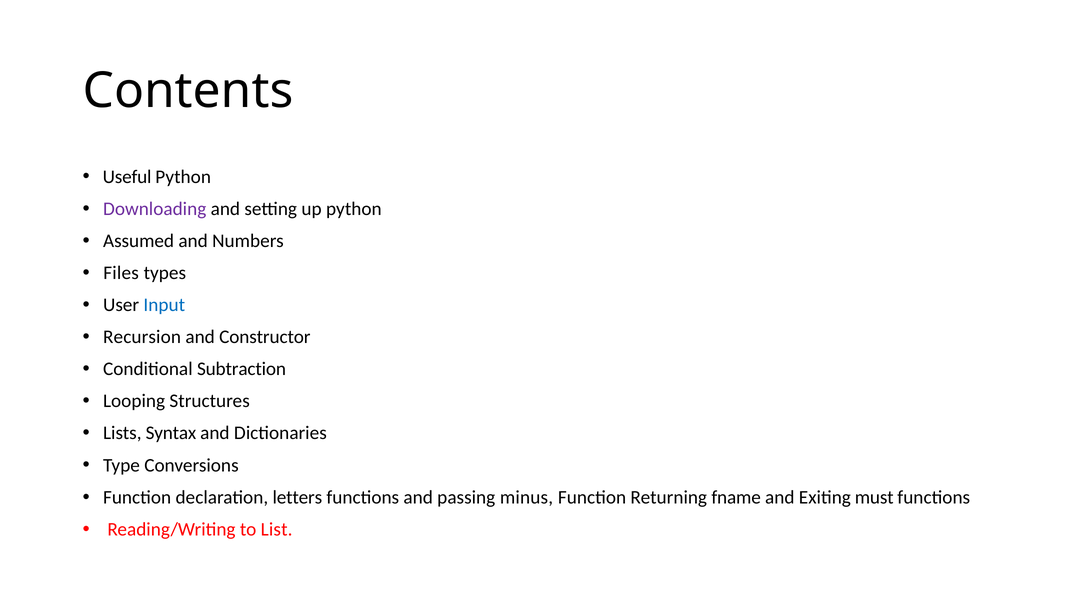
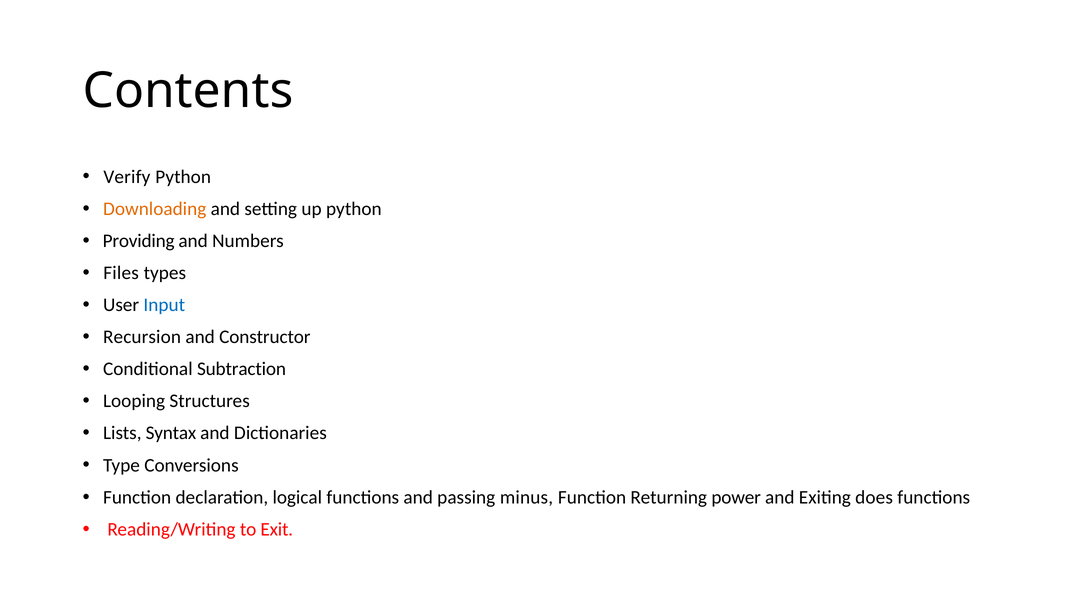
Useful: Useful -> Verify (127, 177)
Downloading colour: purple -> orange (155, 209)
Assumed: Assumed -> Providing (139, 241)
letters: letters -> logical (297, 497)
fname: fname -> power (736, 497)
must: must -> does (874, 497)
List: List -> Exit (277, 530)
